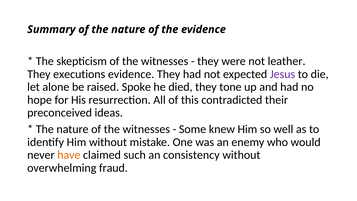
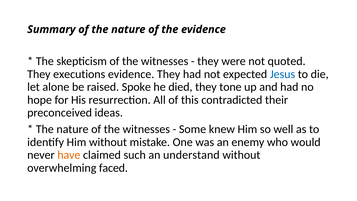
leather: leather -> quoted (287, 61)
Jesus colour: purple -> blue (283, 74)
consistency: consistency -> understand (191, 155)
fraud: fraud -> faced (113, 168)
